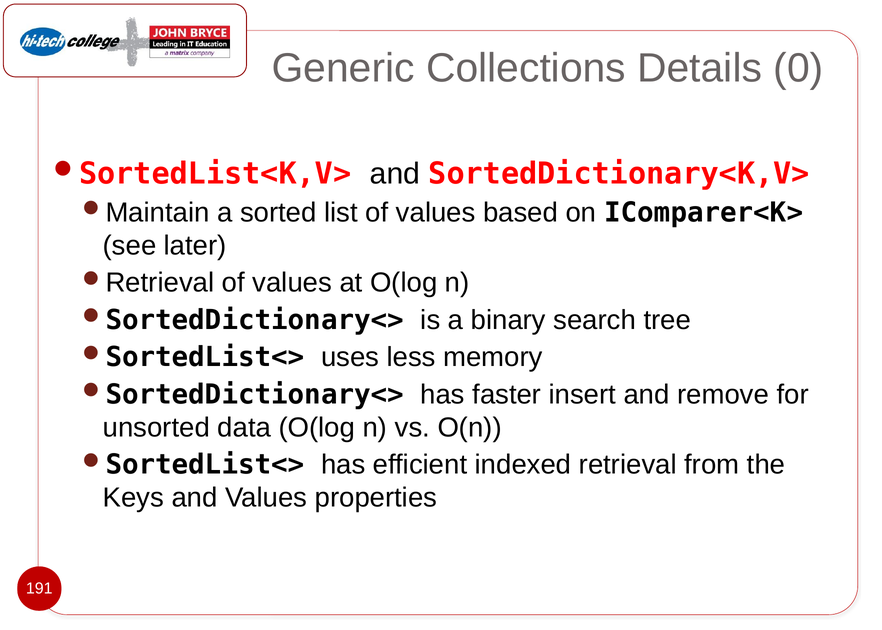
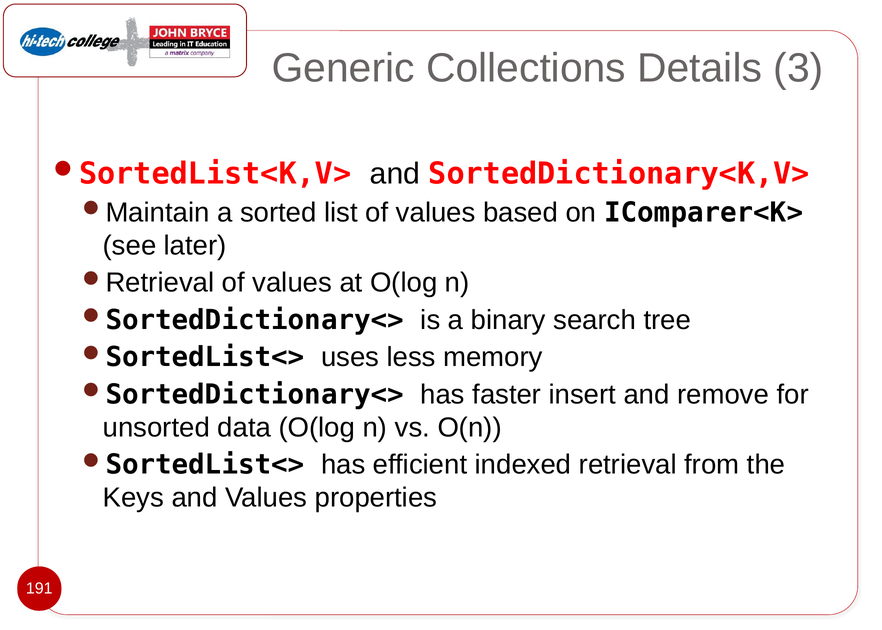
0: 0 -> 3 (798, 68)
